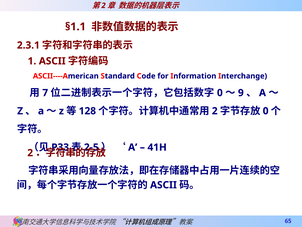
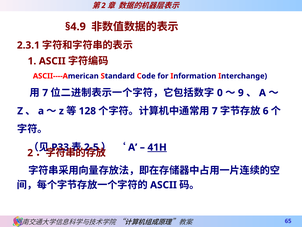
§1.1: §1.1 -> §4.9 (75, 27)
2: 2 -> 7 (215, 111)
0: 0 -> 6 (266, 111)
41H underline: none -> present (157, 147)
